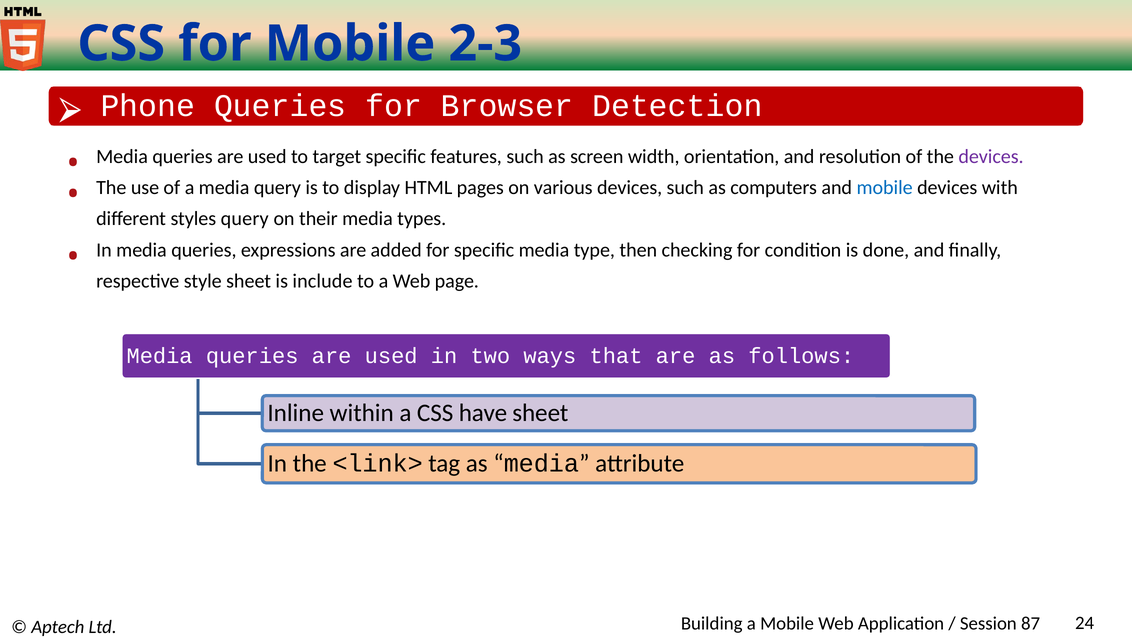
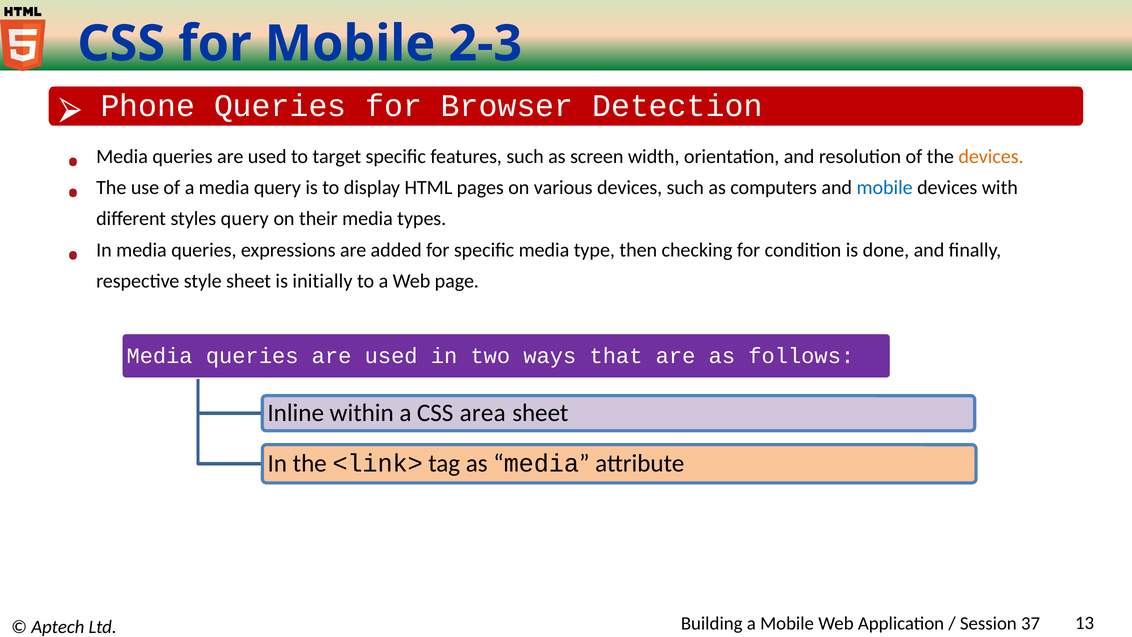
devices colour: purple -> orange (991, 157)
include: include -> initially (322, 281)
have: have -> area (483, 413)
87: 87 -> 37 (1031, 623)
24: 24 -> 13 (1085, 623)
